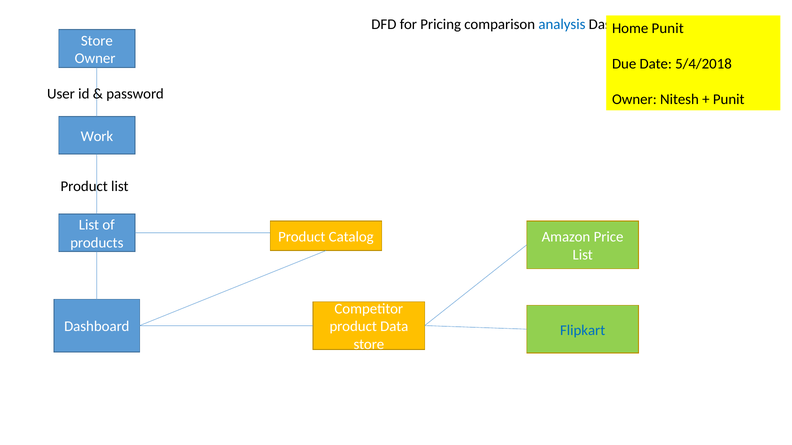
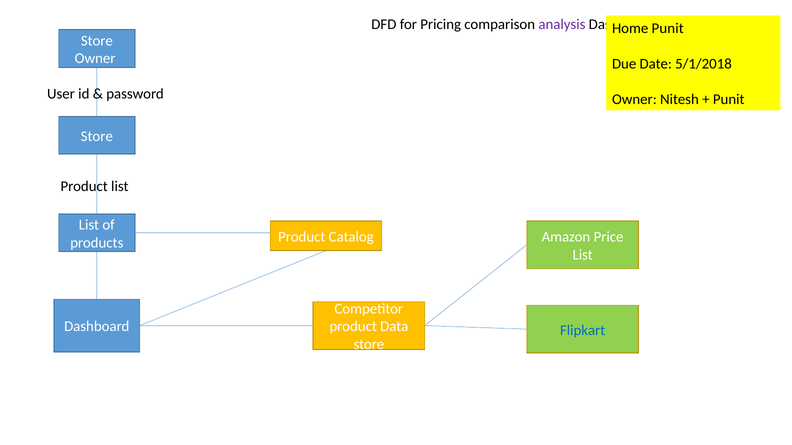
analysis colour: blue -> purple (562, 24)
5/4/2018: 5/4/2018 -> 5/1/2018 (704, 64)
Work: Work -> Store (97, 136)
